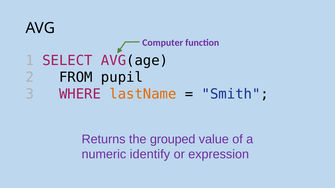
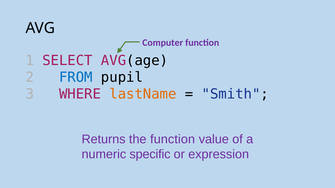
FROM colour: black -> blue (76, 77)
the grouped: grouped -> function (173, 140)
identify: identify -> specific (150, 155)
